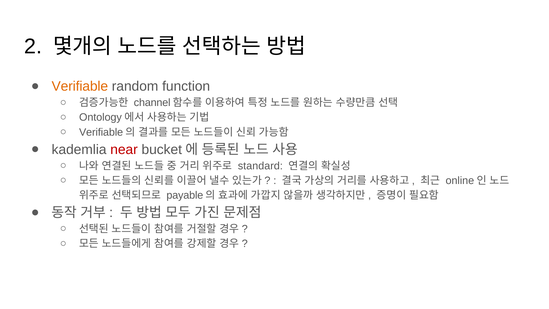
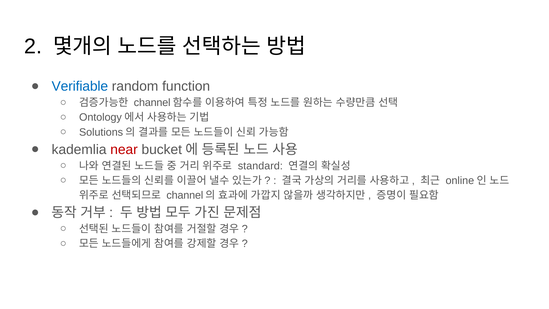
Verifiable colour: orange -> blue (80, 86)
Verifiable: Verifiable -> Solutions (101, 132)
payable: payable -> channel (185, 195)
